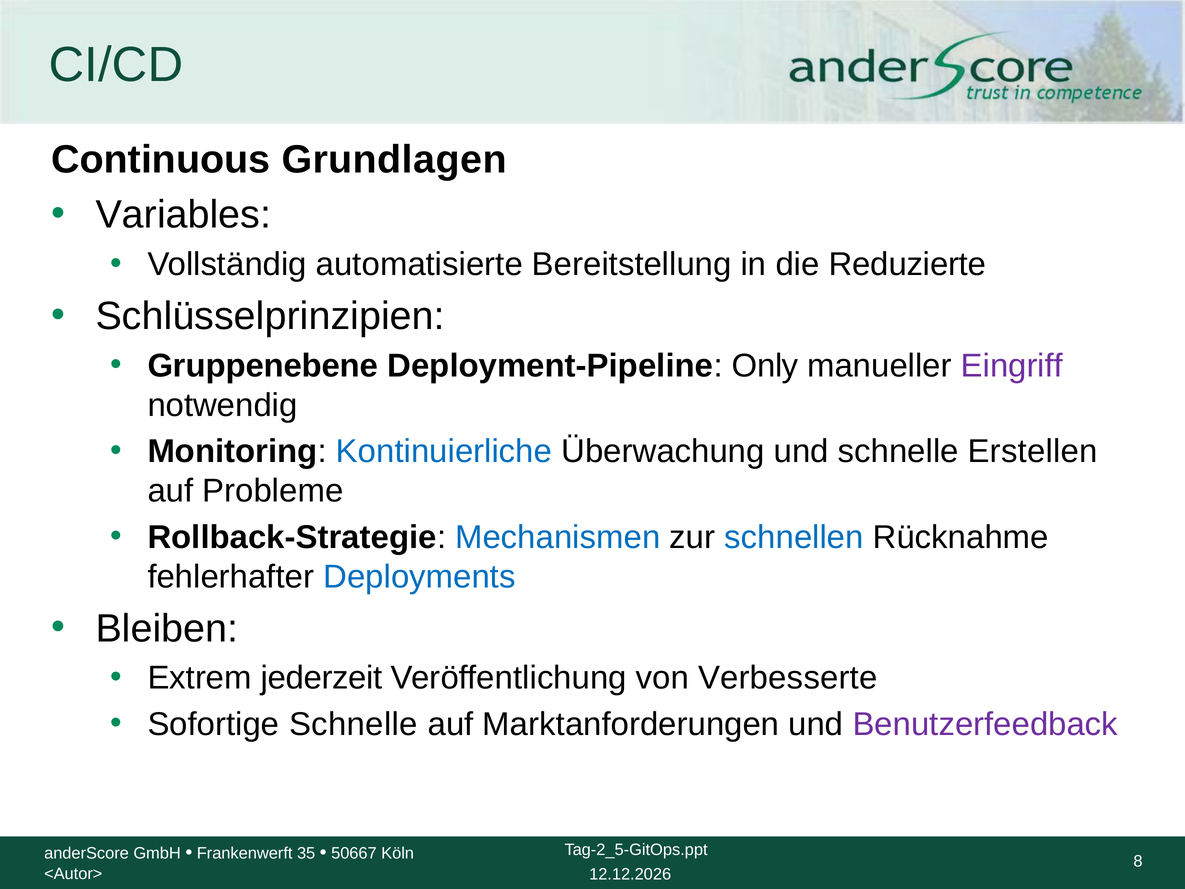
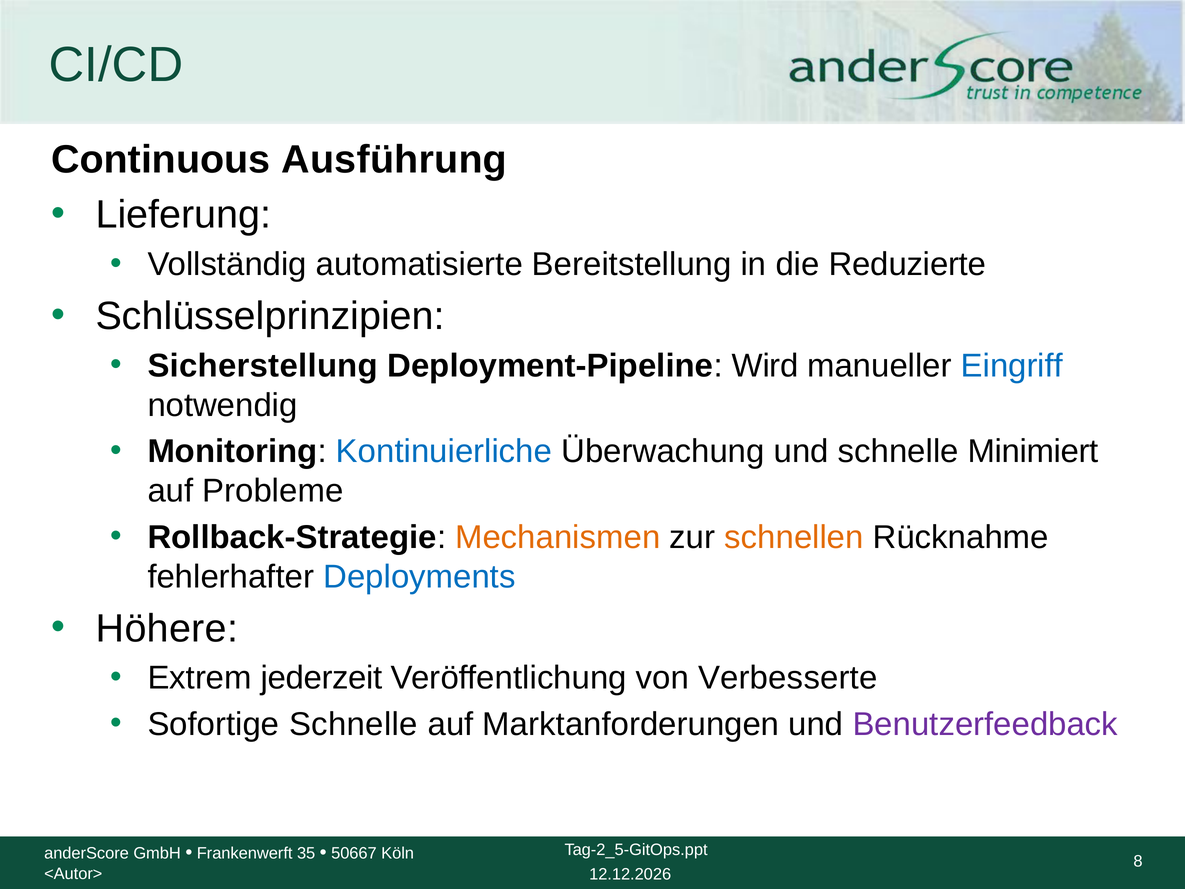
Grundlagen: Grundlagen -> Ausführung (394, 160)
Variables: Variables -> Lieferung (183, 215)
Gruppenebene: Gruppenebene -> Sicherstellung (263, 366)
Only: Only -> Wird (765, 366)
Eingriff colour: purple -> blue (1012, 366)
Erstellen: Erstellen -> Minimiert (1033, 451)
Mechanismen colour: blue -> orange (558, 537)
schnellen colour: blue -> orange (794, 537)
Bleiben: Bleiben -> Höhere (167, 628)
